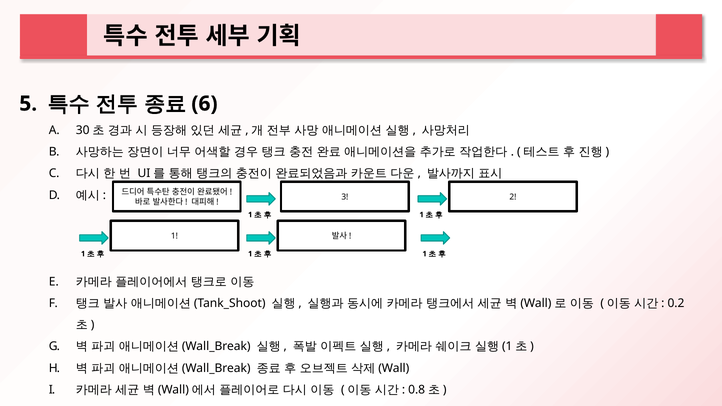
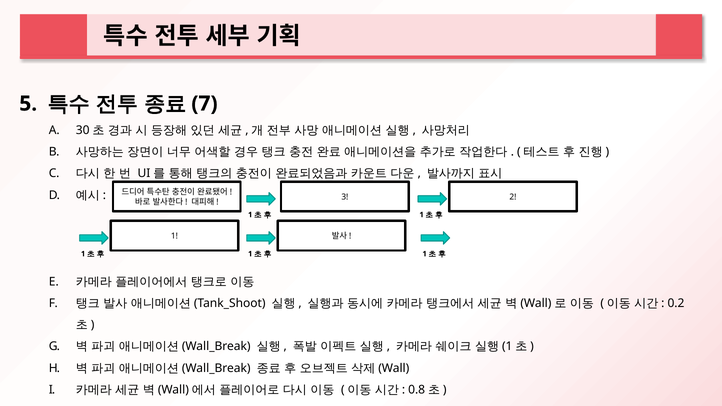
6: 6 -> 7 (204, 104)
